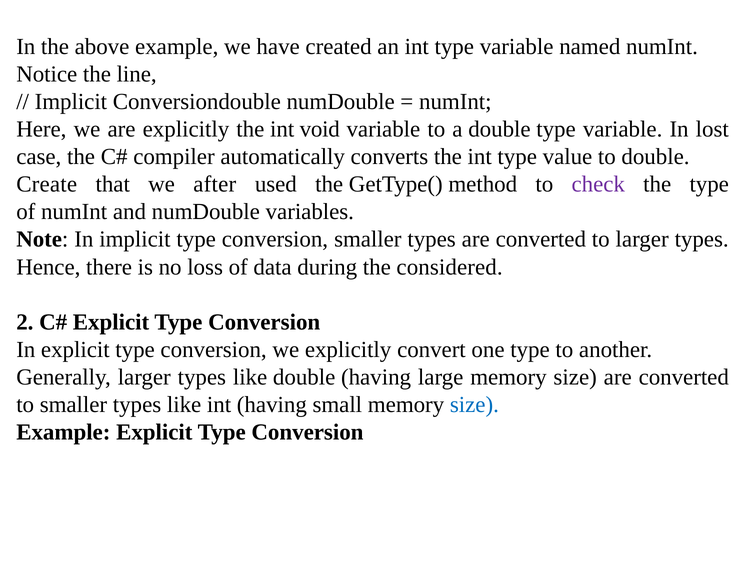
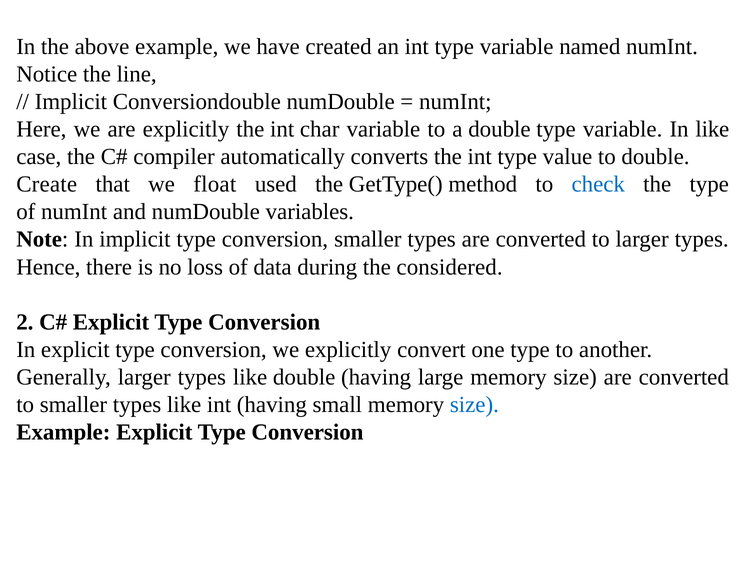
void: void -> char (320, 129)
In lost: lost -> like (712, 129)
after: after -> float (215, 184)
check colour: purple -> blue (598, 184)
